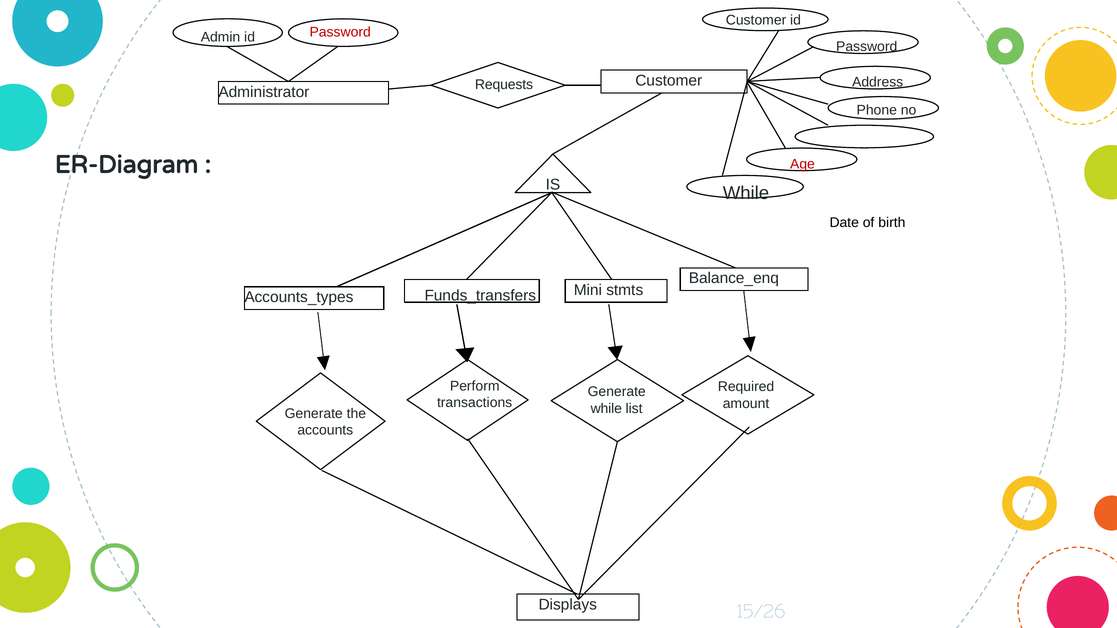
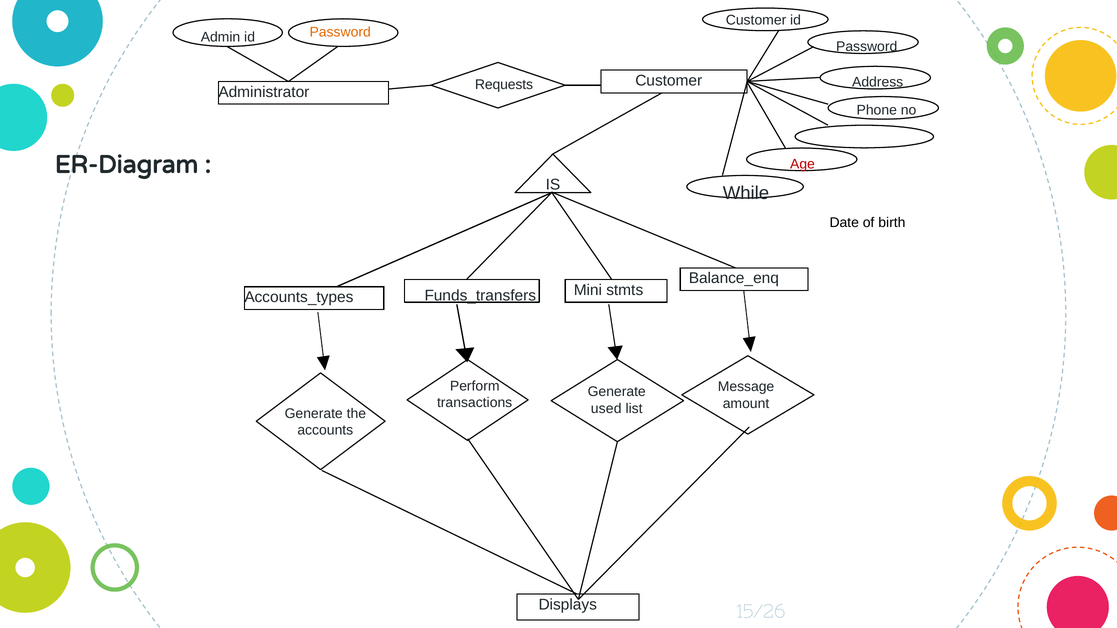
Password colour: red -> orange (340, 32)
Required: Required -> Message (746, 387)
while: while -> used (606, 409)
